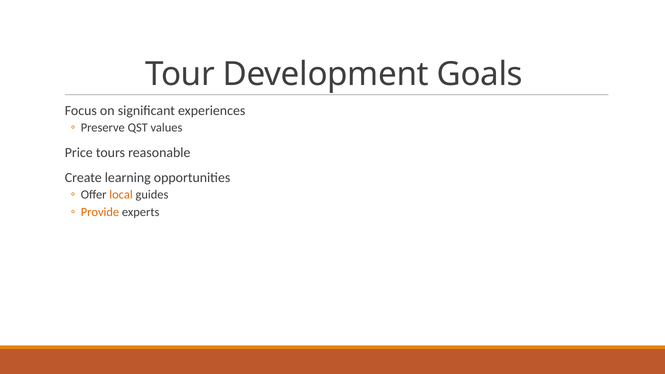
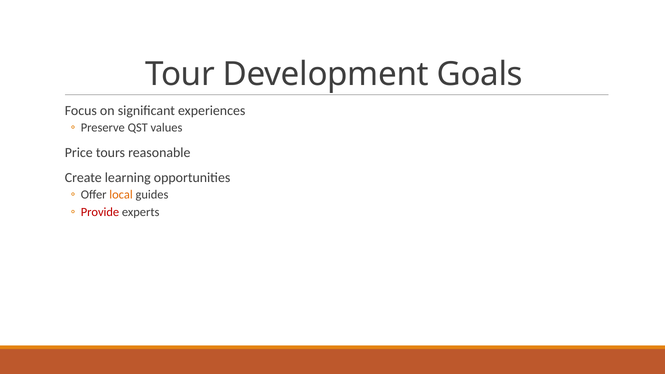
Provide colour: orange -> red (100, 212)
